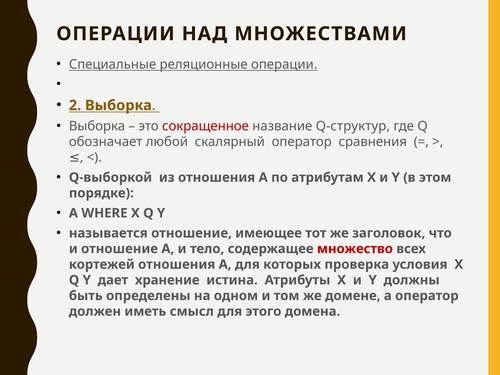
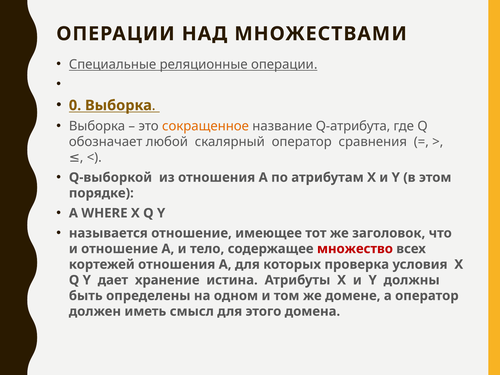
2: 2 -> 0 (75, 105)
сокращенное colour: red -> orange (205, 126)
Q-структур: Q-структур -> Q-атрибута (353, 126)
